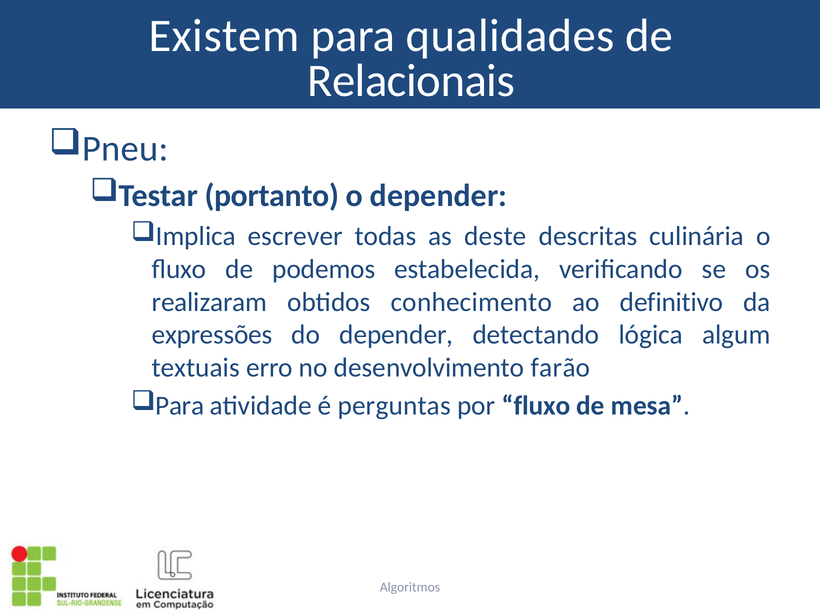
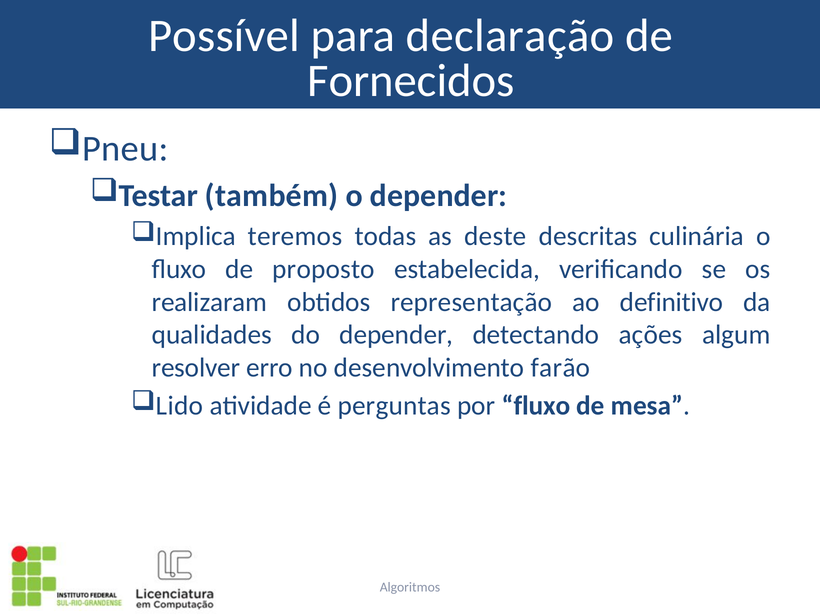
Existem: Existem -> Possível (224, 36)
qualidades: qualidades -> declaração (510, 36)
Relacionais: Relacionais -> Fornecidos (411, 81)
portanto: portanto -> também (272, 196)
escrever: escrever -> teremos (295, 236)
podemos: podemos -> proposto (324, 269)
conhecimento: conhecimento -> representação (471, 302)
expressões: expressões -> qualidades (212, 335)
lógica: lógica -> ações (651, 335)
textuais: textuais -> resolver (196, 368)
Para: Para -> Lido (180, 406)
